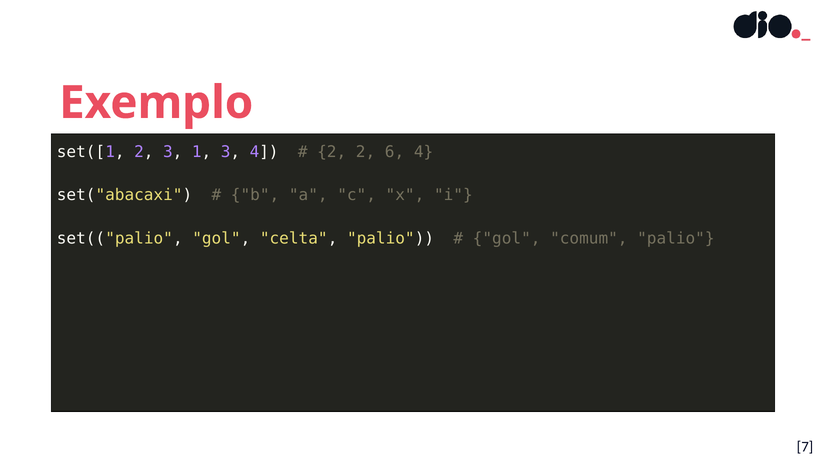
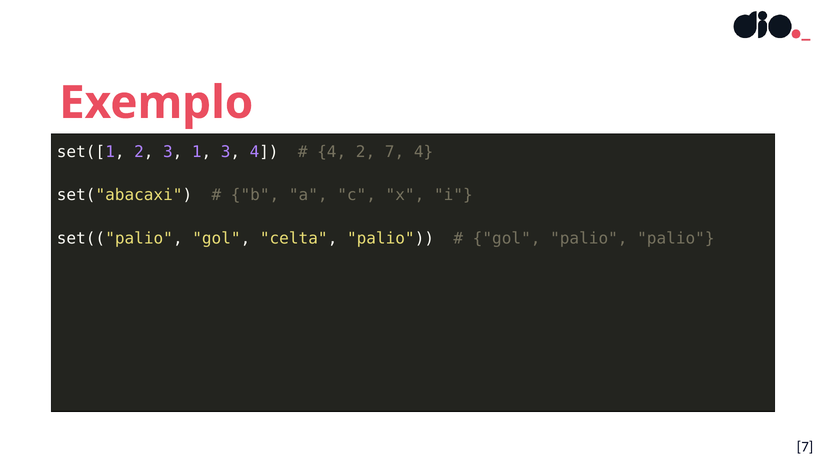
2: 2 -> 4 (332, 152)
2 6: 6 -> 7 (395, 152)
gol comum: comum -> palio (589, 239)
